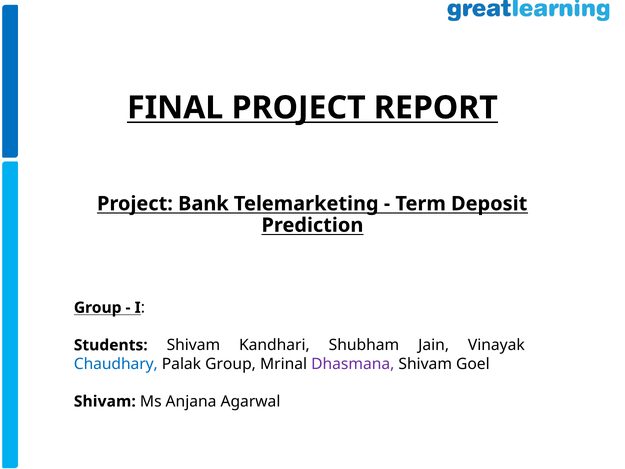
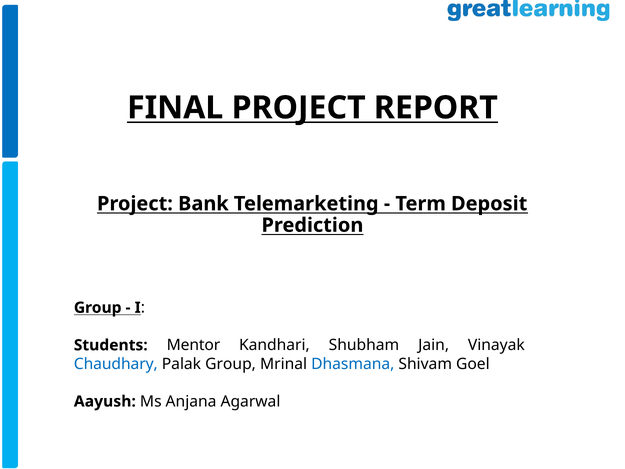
Students Shivam: Shivam -> Mentor (193, 345)
Dhasmana colour: purple -> blue (353, 364)
Shivam: Shivam -> Aayush (105, 401)
